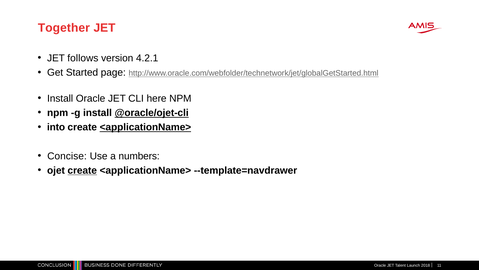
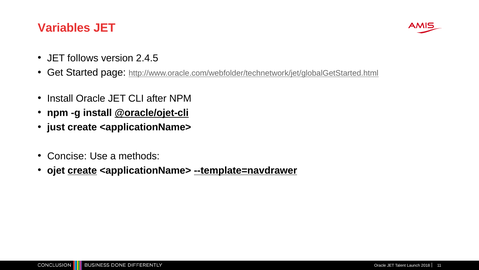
Together: Together -> Variables (64, 28)
4.2.1: 4.2.1 -> 2.4.5 (147, 58)
here: here -> after (157, 98)
into: into -> just (56, 127)
<applicationName> underline: present -> none (145, 127)
numbers: numbers -> methods (139, 156)
--template=navdrawer underline: none -> present (246, 170)
